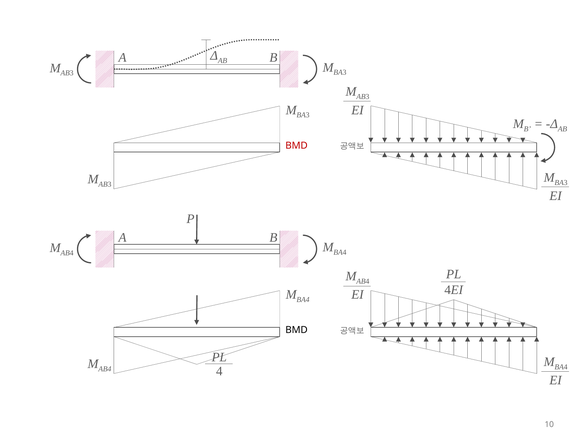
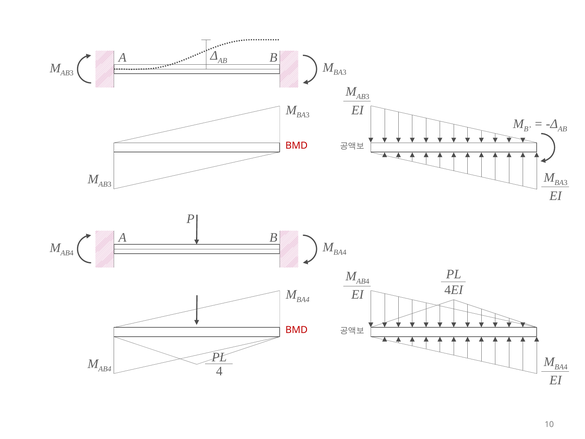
BMD colour: black -> red (297, 330)
